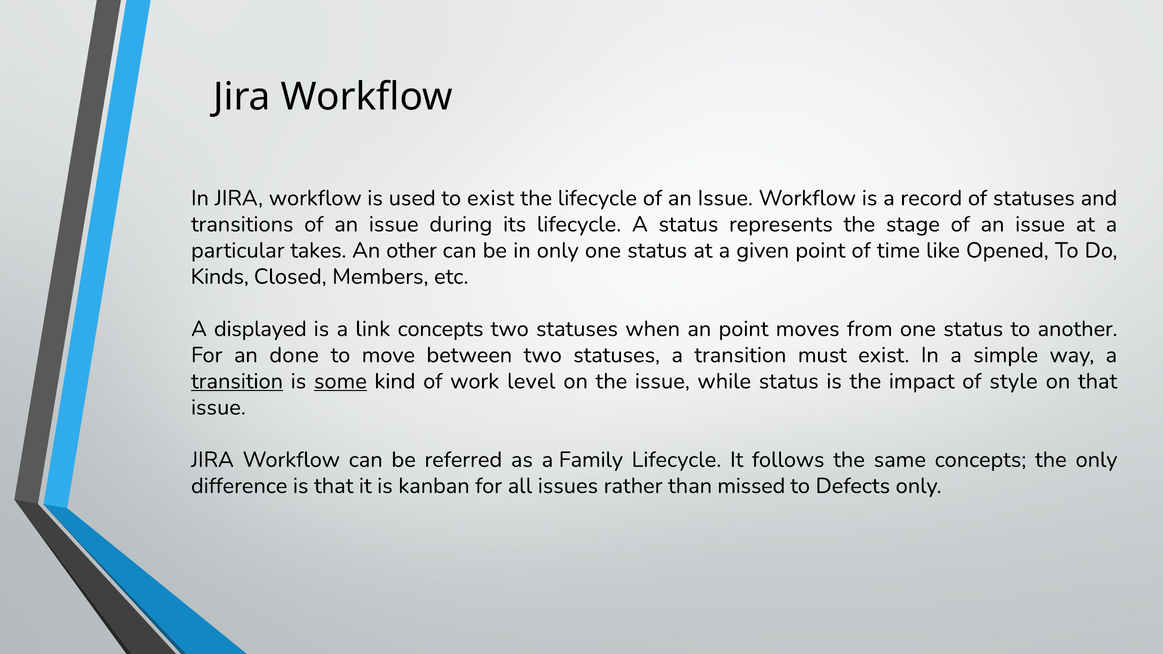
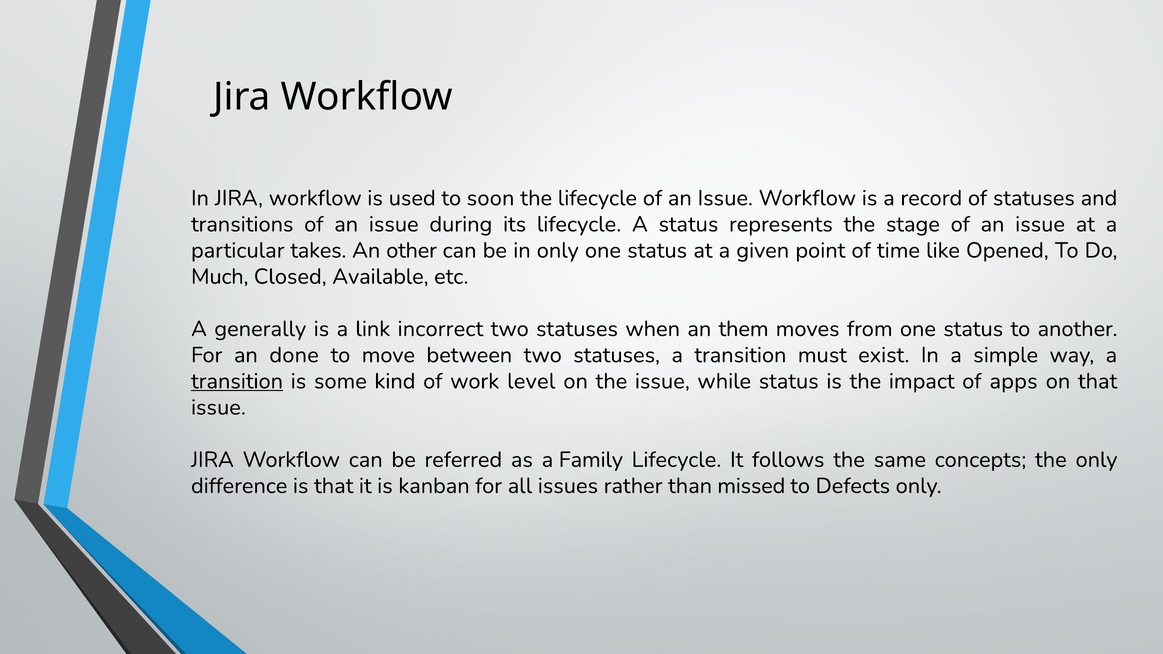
to exist: exist -> soon (491, 198)
Kinds: Kinds -> Much (220, 277)
Members: Members -> Available (380, 277)
displayed: displayed -> generally (260, 329)
link concepts: concepts -> incorrect (440, 329)
an point: point -> them (744, 329)
some underline: present -> none (340, 381)
style: style -> apps (1014, 381)
